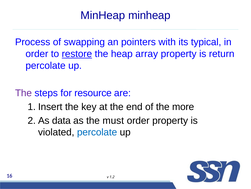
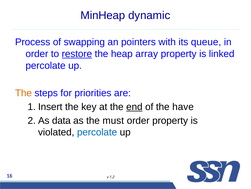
MinHeap minheap: minheap -> dynamic (149, 15)
typical: typical -> queue (206, 42)
return: return -> linked (222, 54)
The colour: purple -> orange (23, 93)
resource: resource -> priorities (93, 93)
end underline: none -> present (134, 106)
more: more -> have (183, 106)
